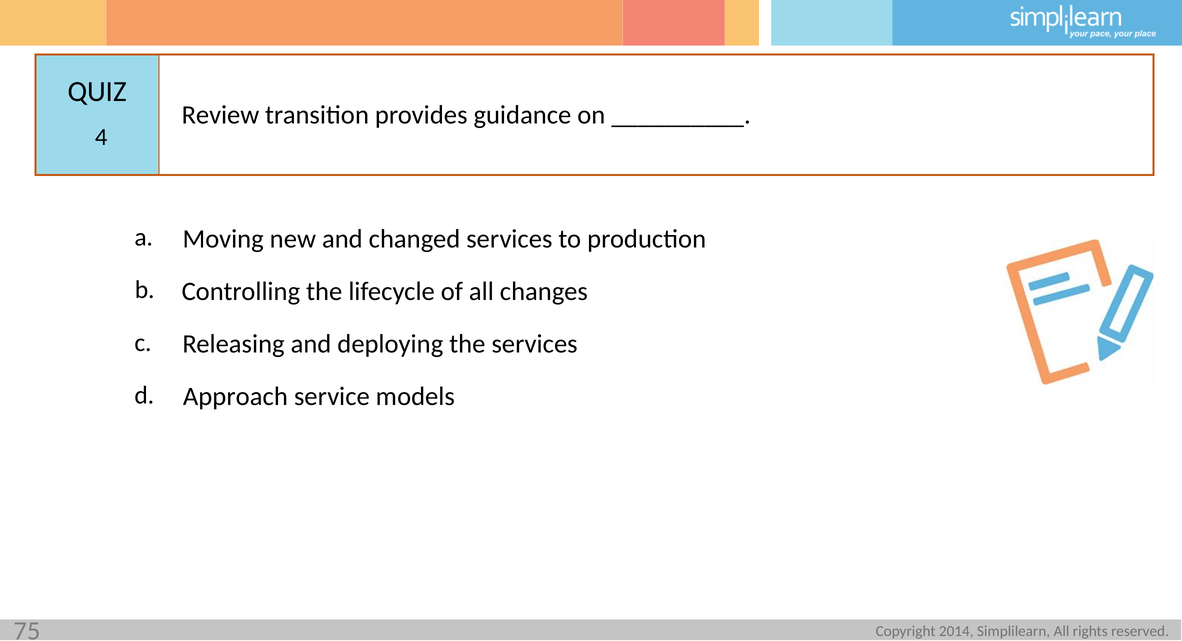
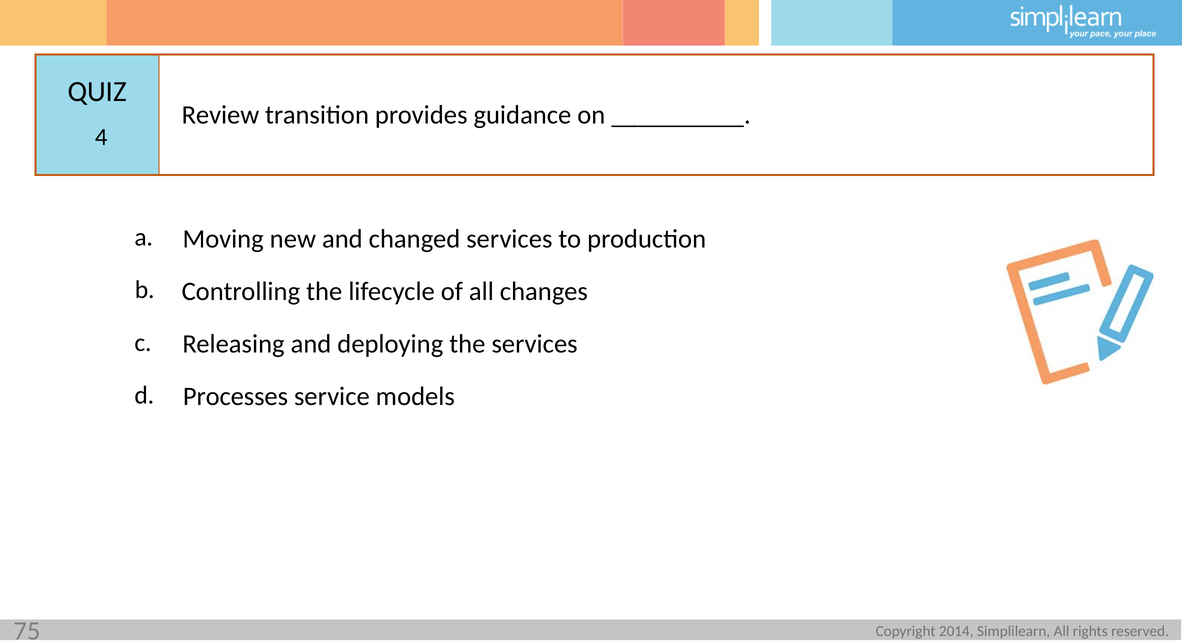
Approach: Approach -> Processes (235, 397)
